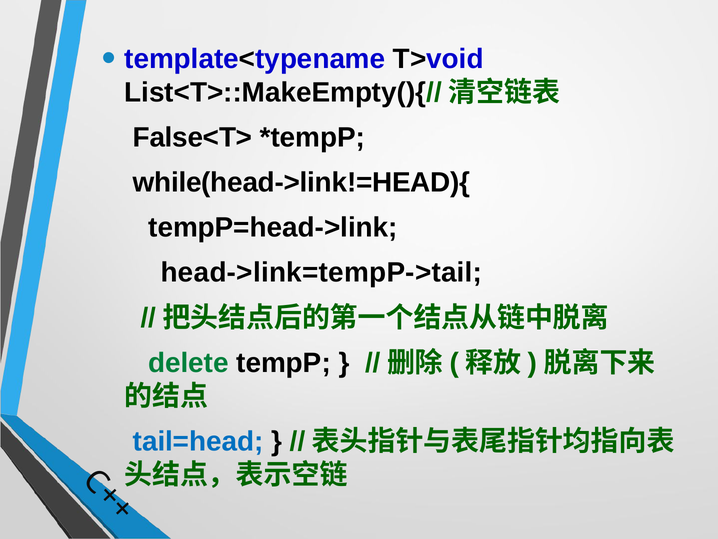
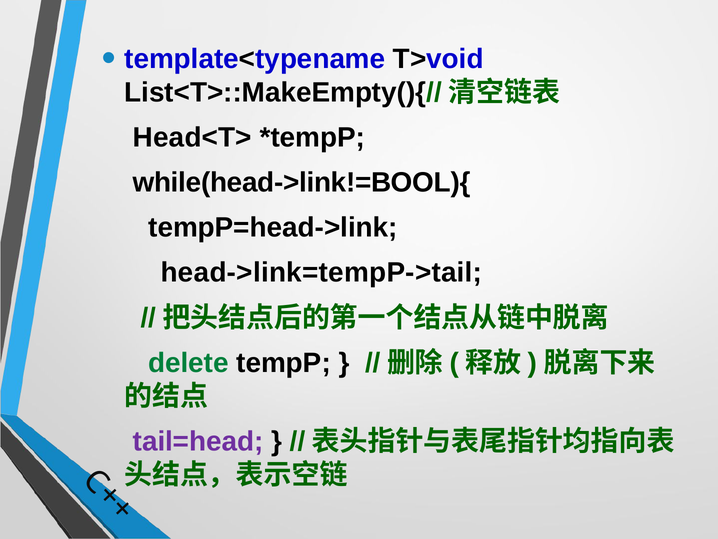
False<T>: False<T> -> Head<T> (192, 137)
while(head->link!=HEAD){: while(head->link!=HEAD){ -> while(head->link!=BOOL){ (302, 182)
tail=head colour: blue -> purple (198, 441)
